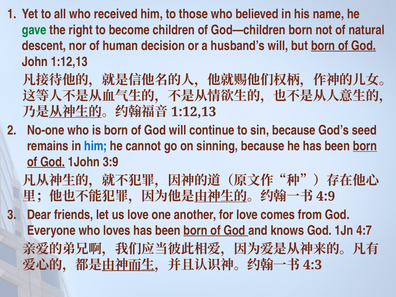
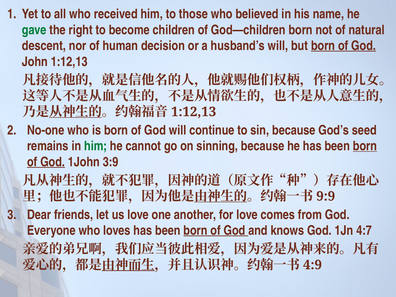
him colour: blue -> green (96, 146)
4:9: 4:9 -> 9:9 (326, 196)
4:3: 4:3 -> 4:9 (312, 265)
